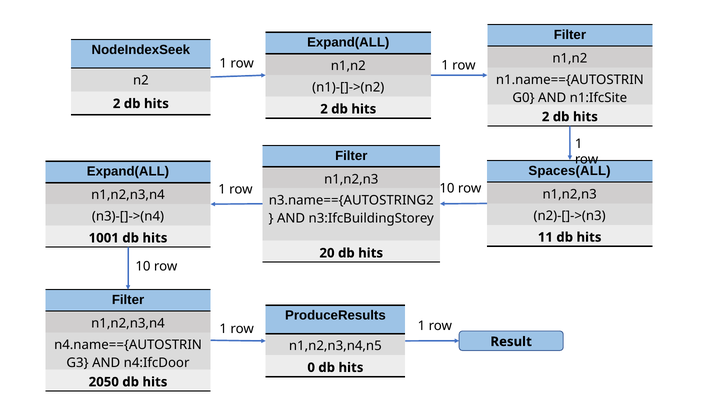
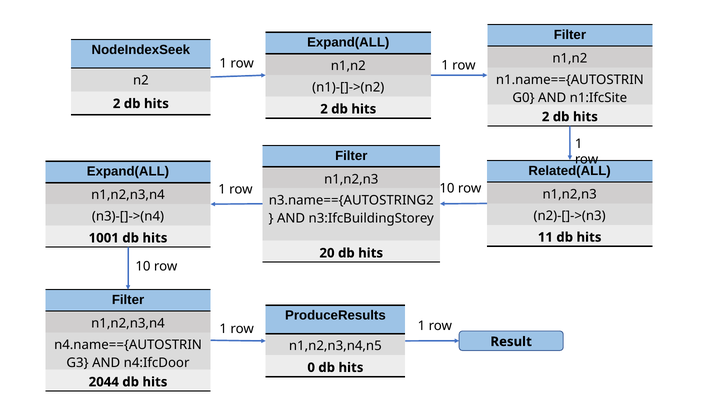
Spaces(ALL: Spaces(ALL -> Related(ALL (570, 171)
2050: 2050 -> 2044 (104, 382)
